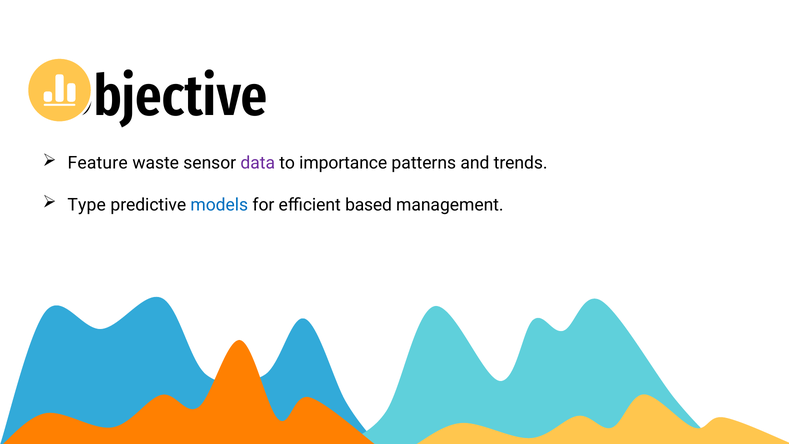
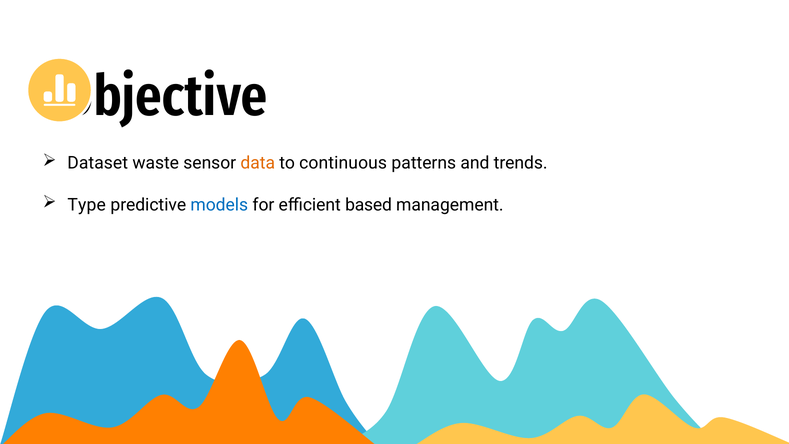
Feature: Feature -> Dataset (98, 163)
data colour: purple -> orange (258, 163)
importance: importance -> continuous (343, 163)
